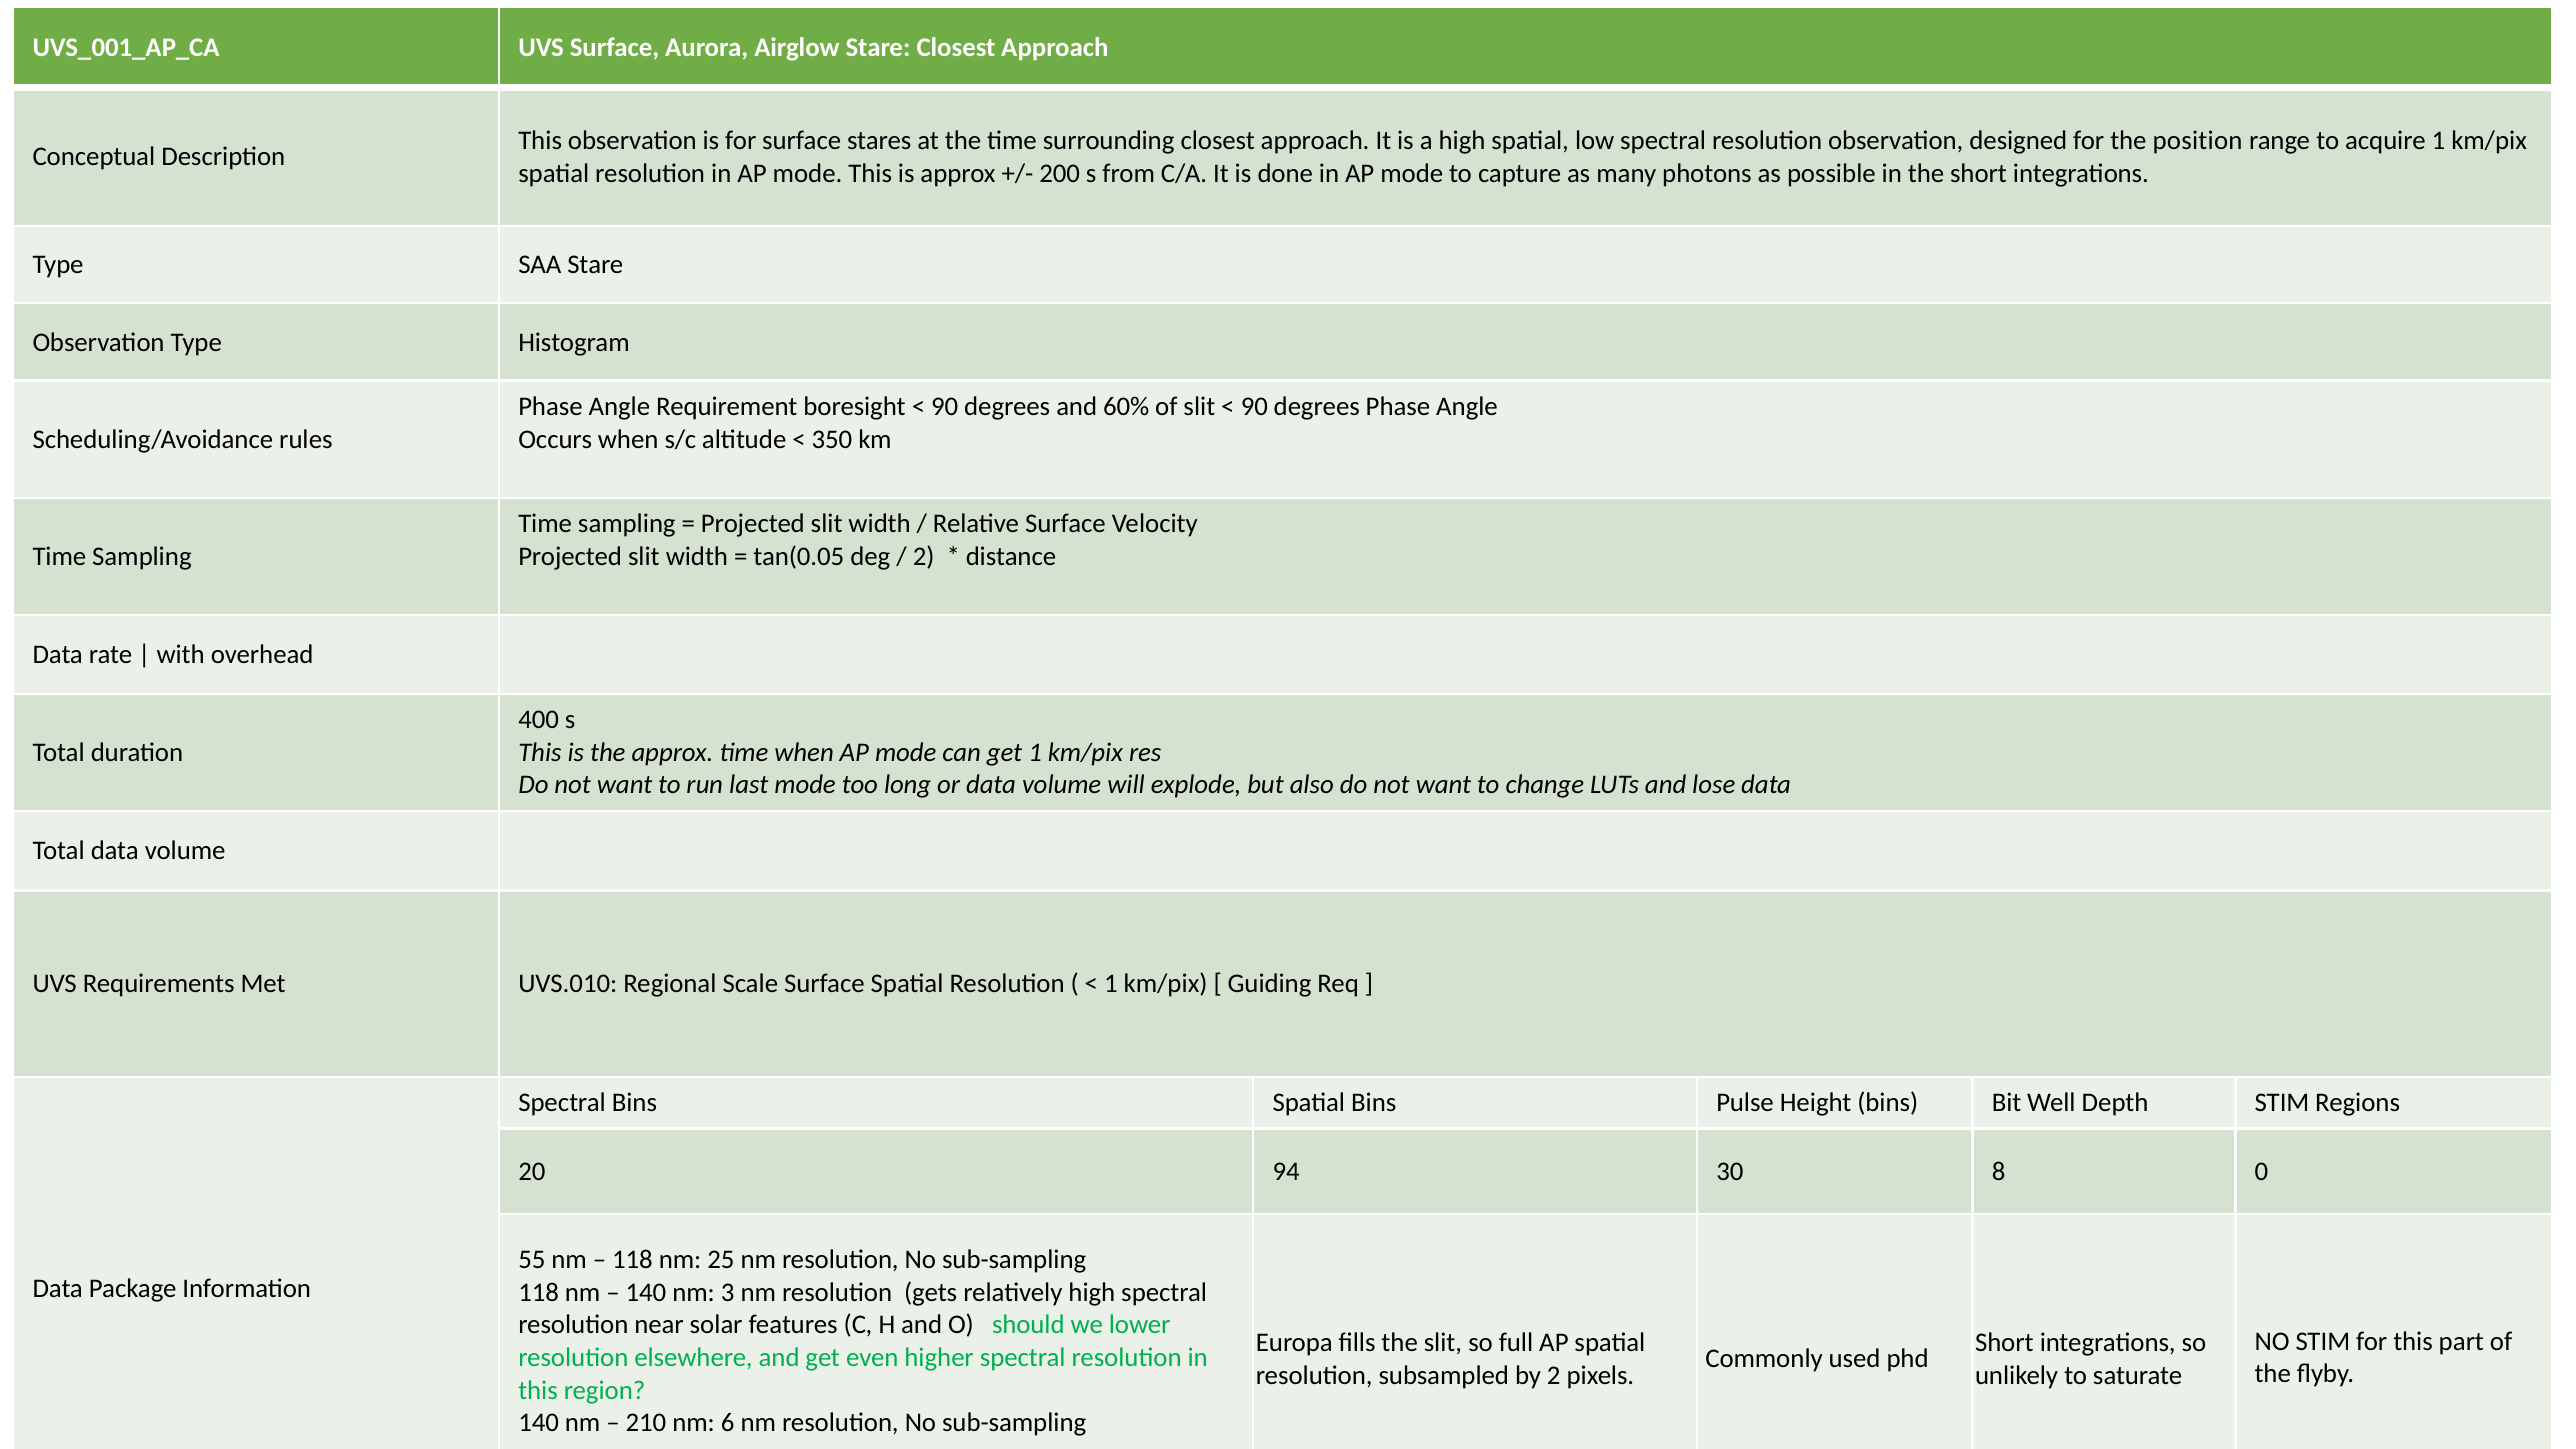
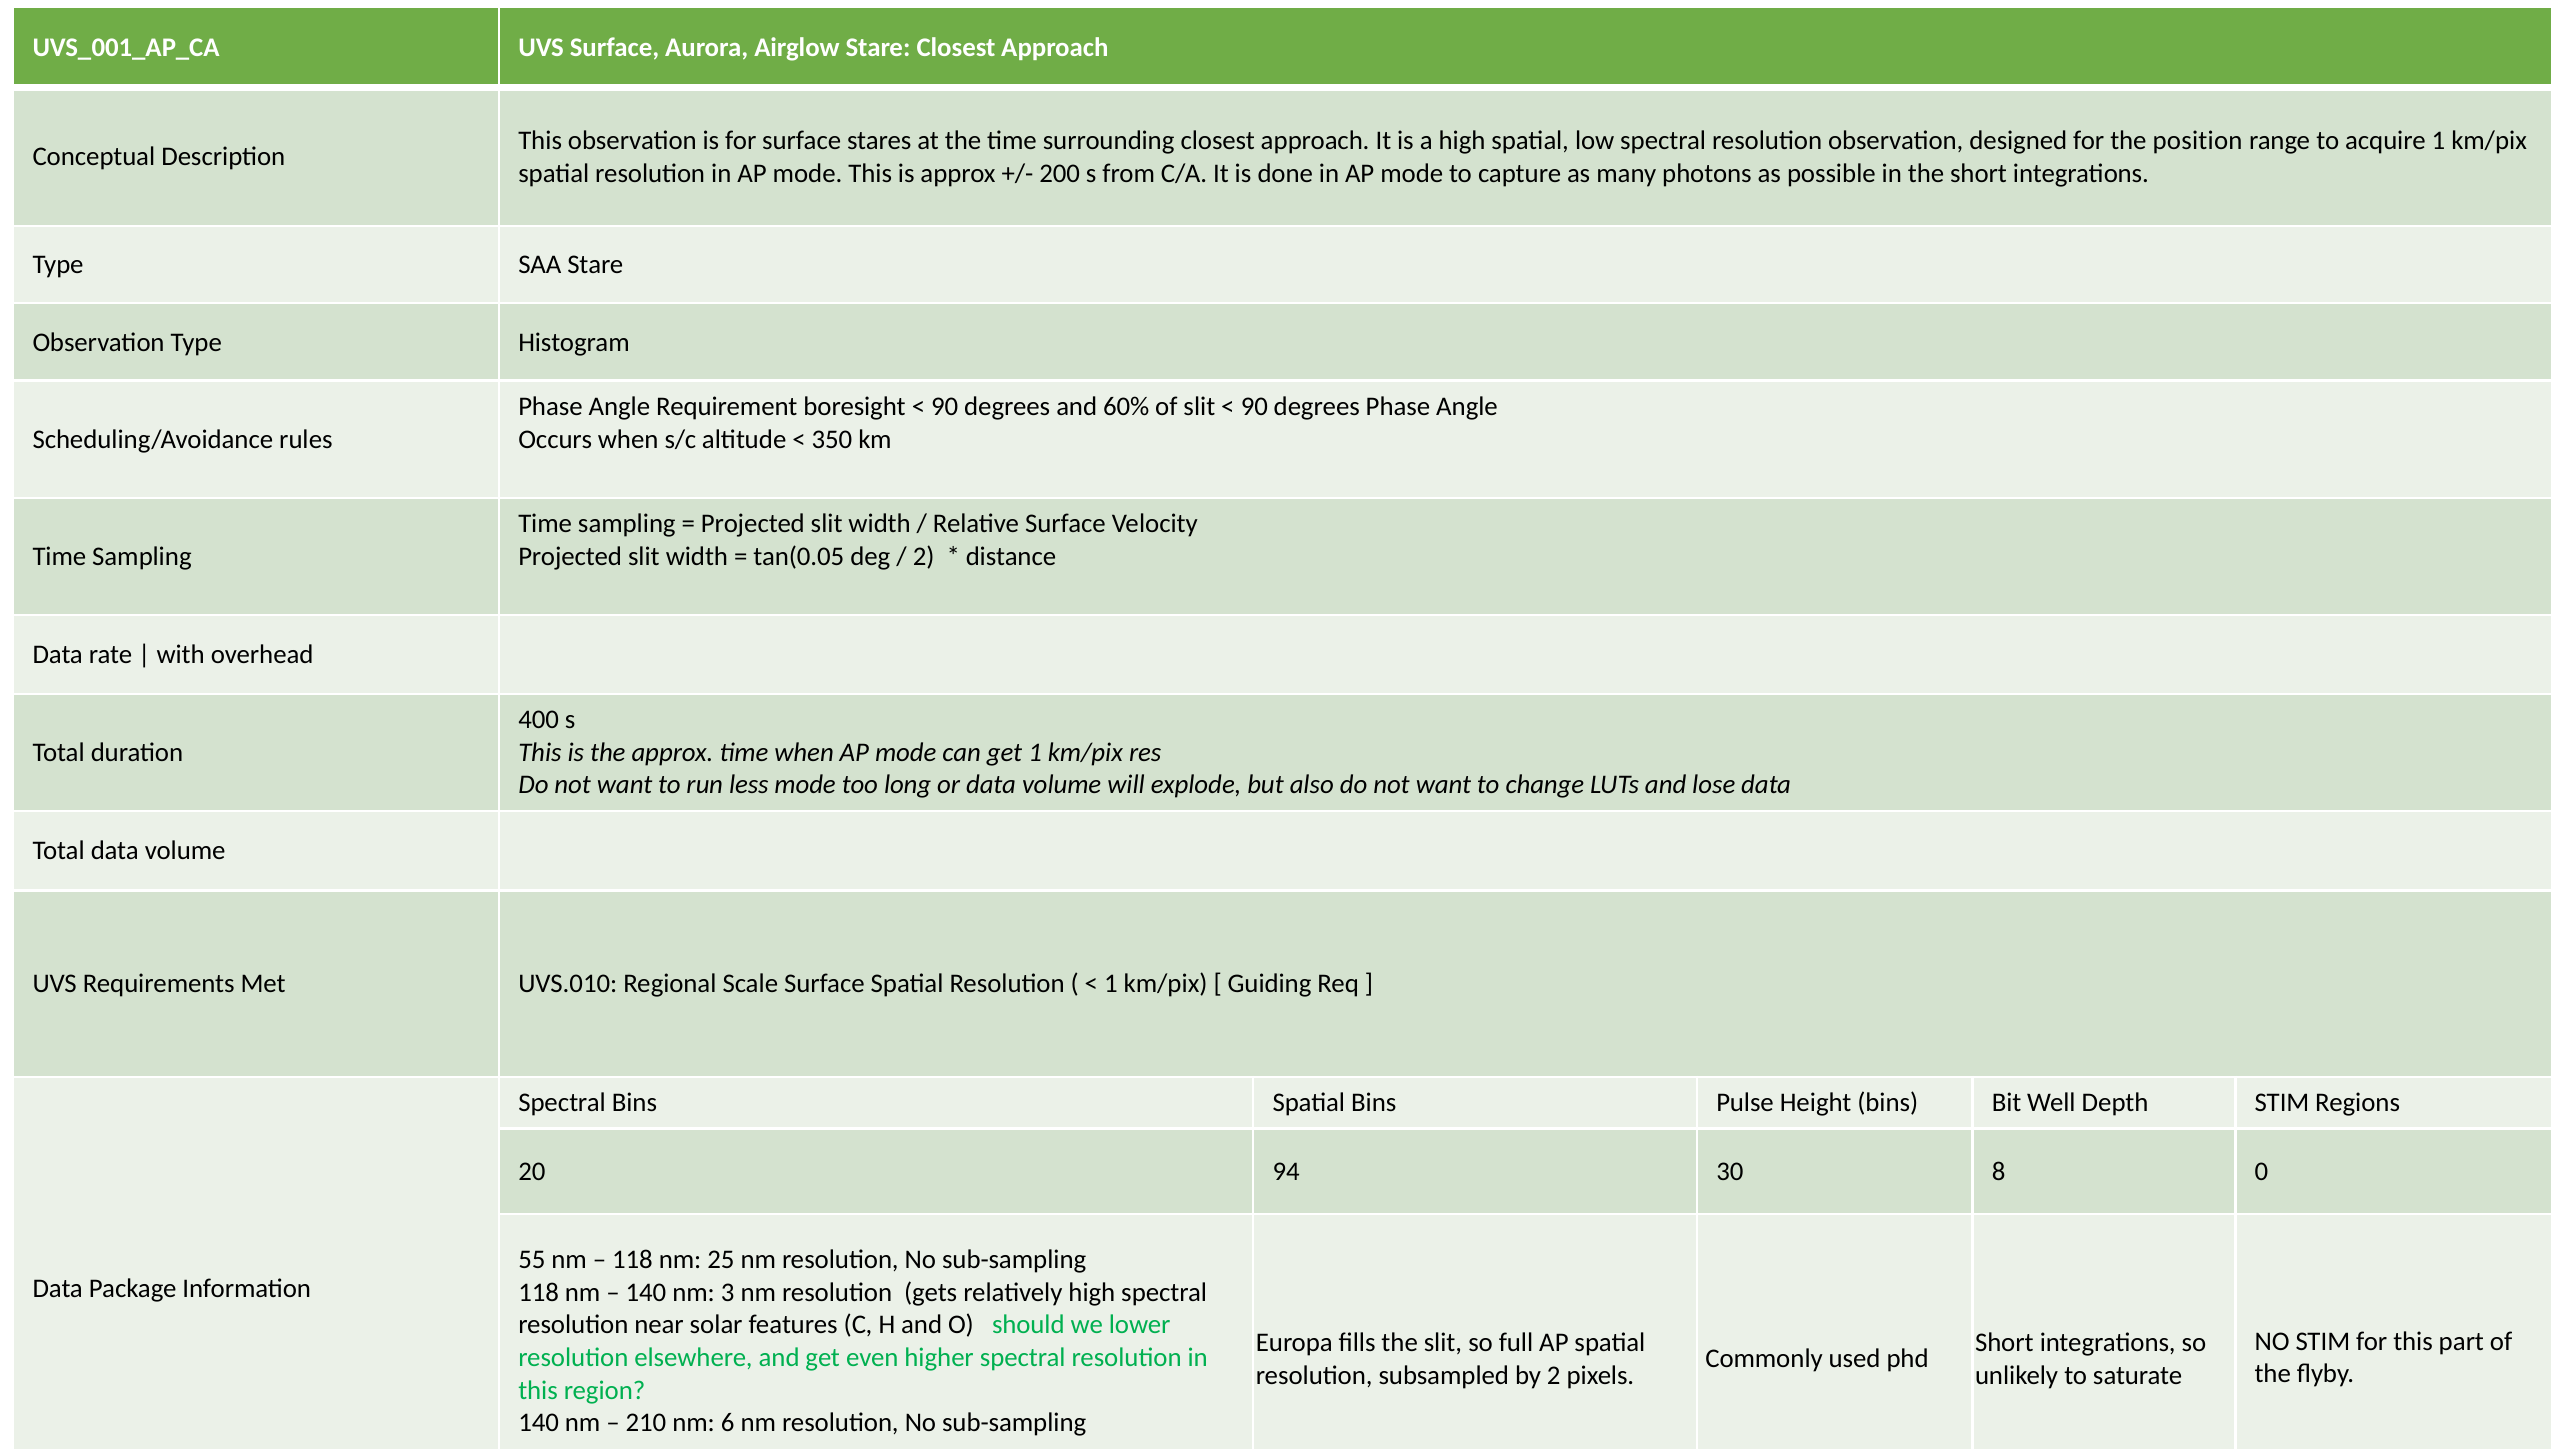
last: last -> less (749, 785)
